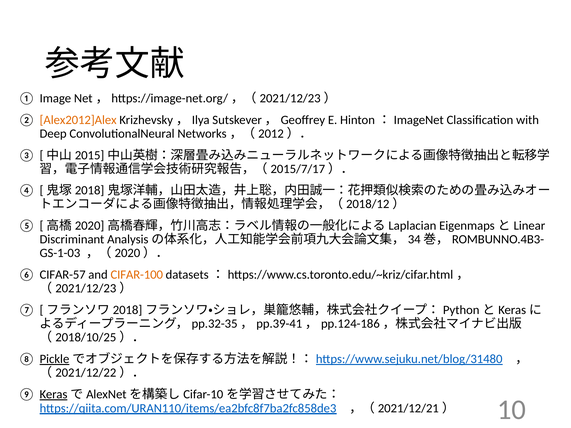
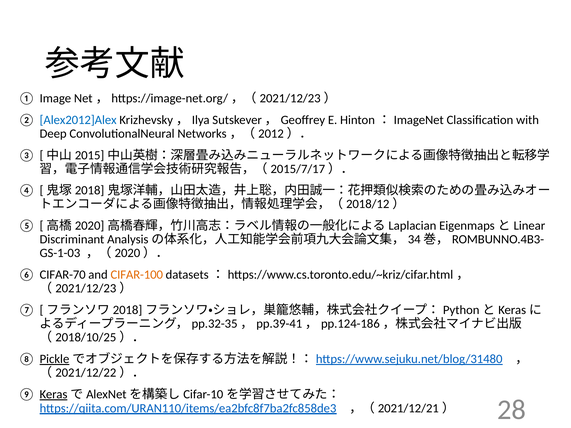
Alex2012]Alex colour: orange -> blue (78, 120)
CIFAR-57: CIFAR-57 -> CIFAR-70 (63, 275)
10: 10 -> 28 (512, 410)
